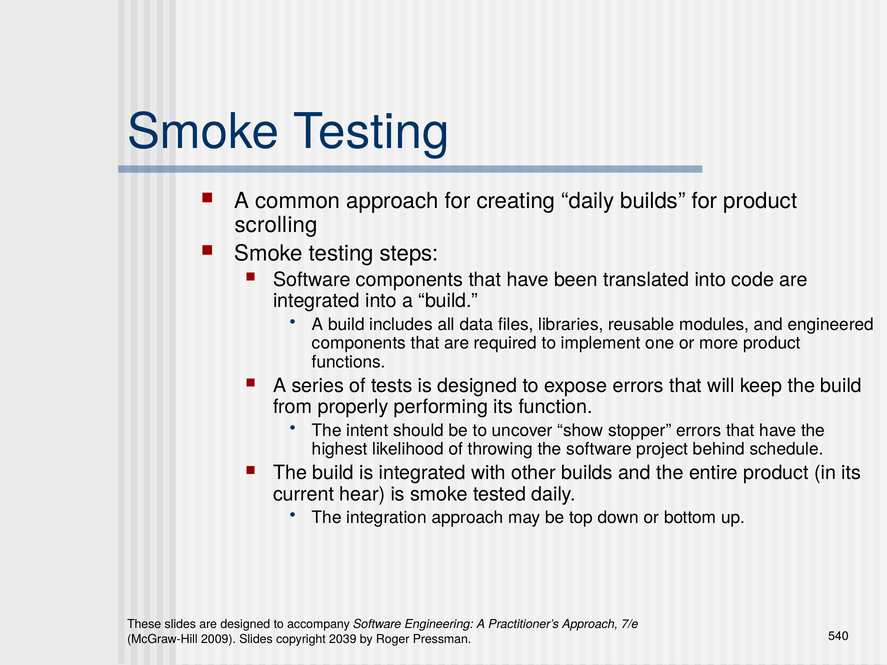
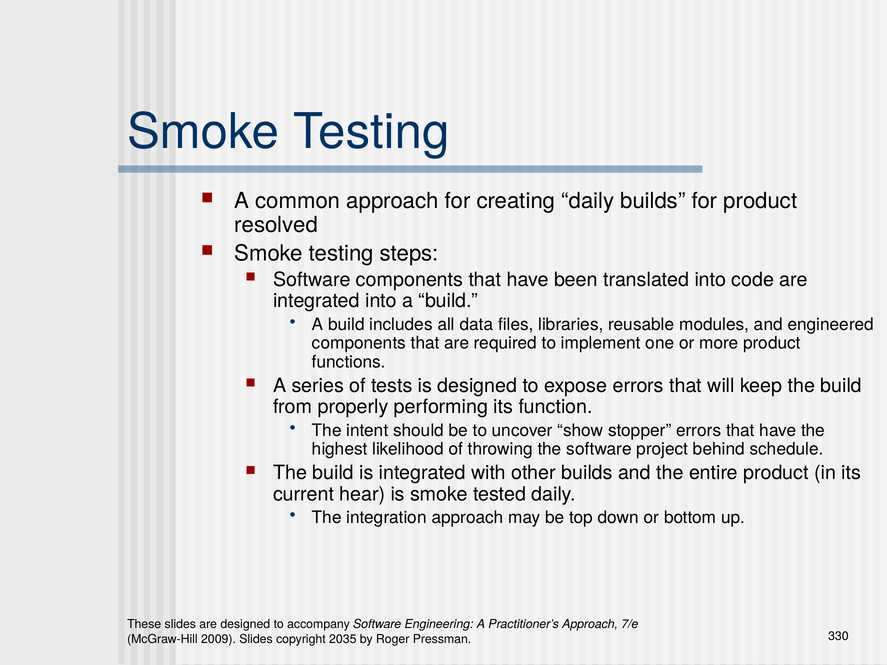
scrolling: scrolling -> resolved (276, 225)
2039: 2039 -> 2035 (343, 639)
540: 540 -> 330 (838, 637)
